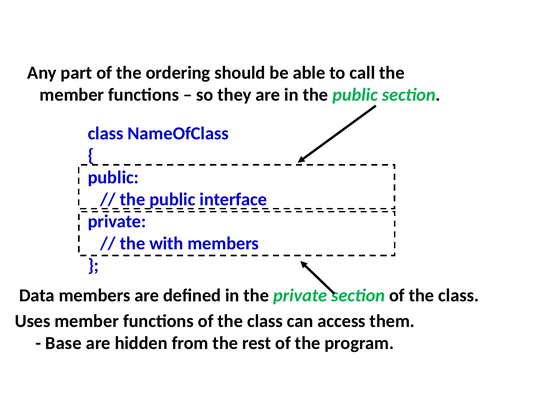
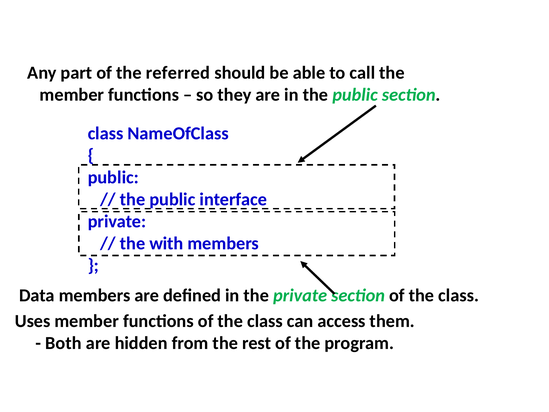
ordering: ordering -> referred (178, 73)
Base: Base -> Both (63, 343)
